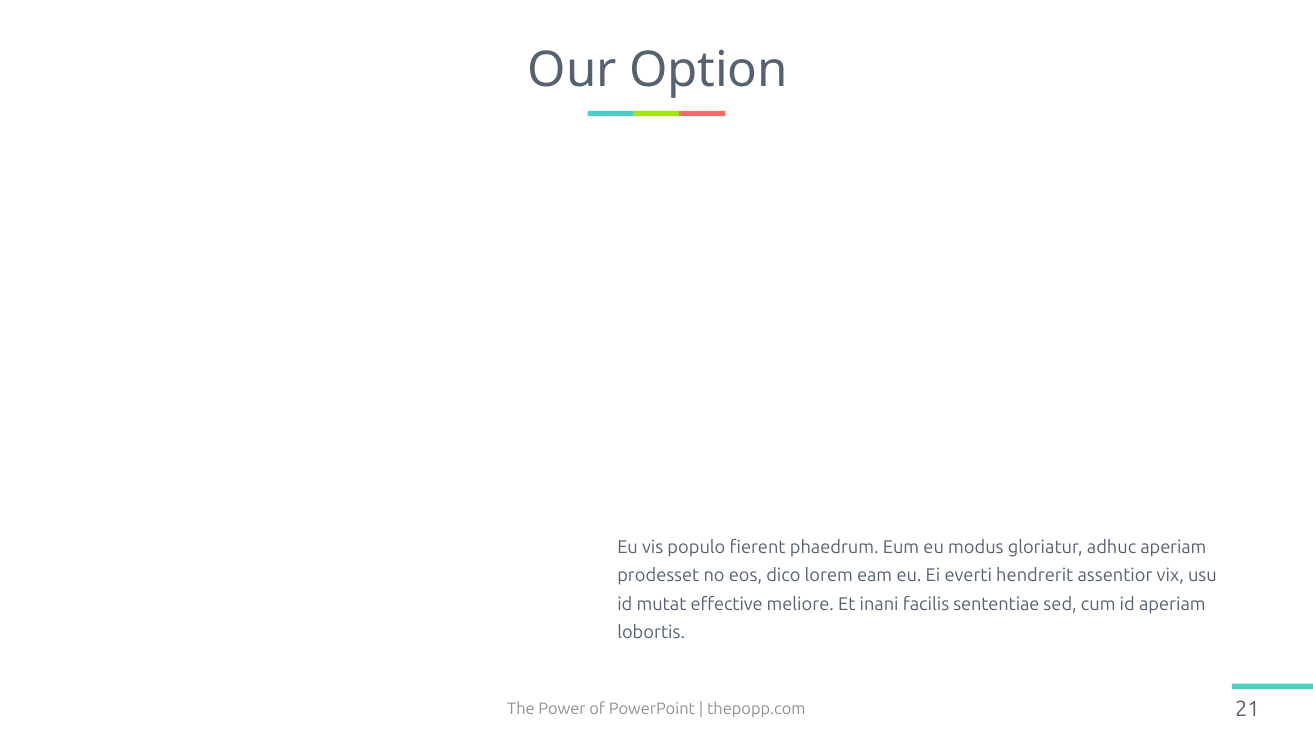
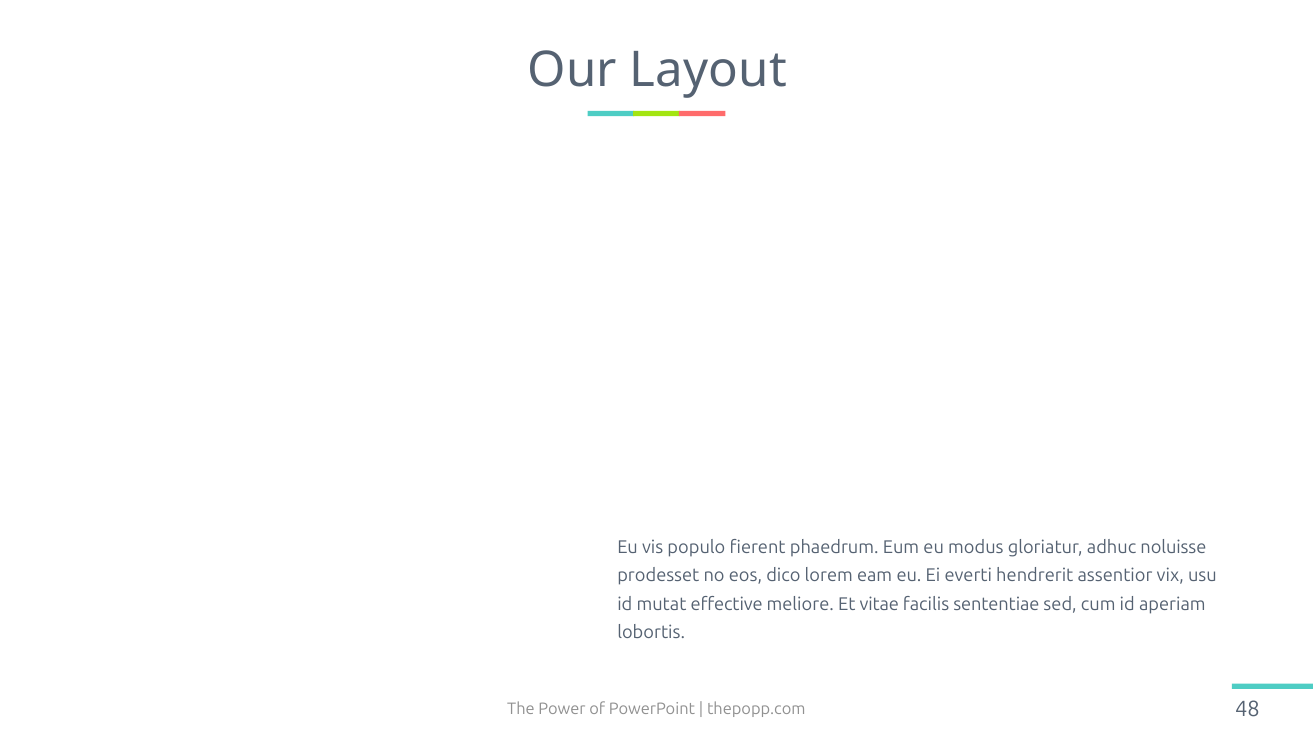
Option: Option -> Layout (709, 71)
adhuc aperiam: aperiam -> noluisse (1173, 547)
inani: inani -> vitae (879, 604)
21: 21 -> 48 (1247, 708)
